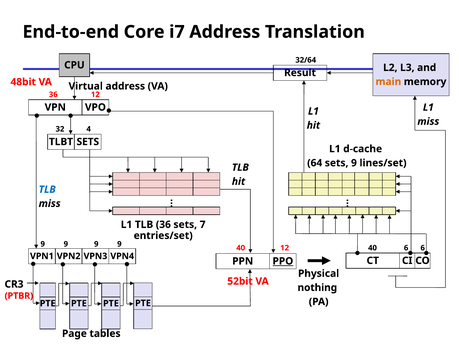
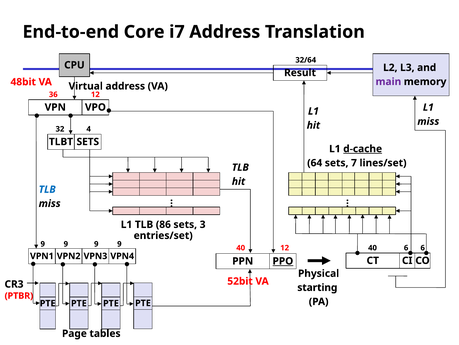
main colour: orange -> purple (388, 82)
d-cache underline: none -> present (363, 149)
sets 9: 9 -> 7 (354, 163)
TLB 36: 36 -> 86 (163, 224)
7: 7 -> 3 (203, 224)
nothing: nothing -> starting (317, 287)
